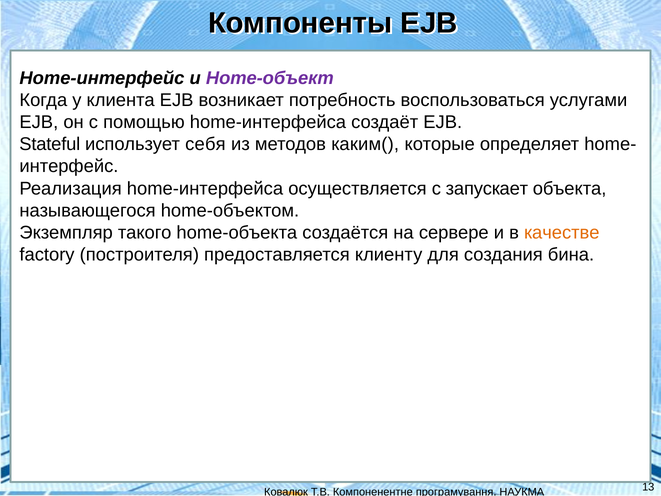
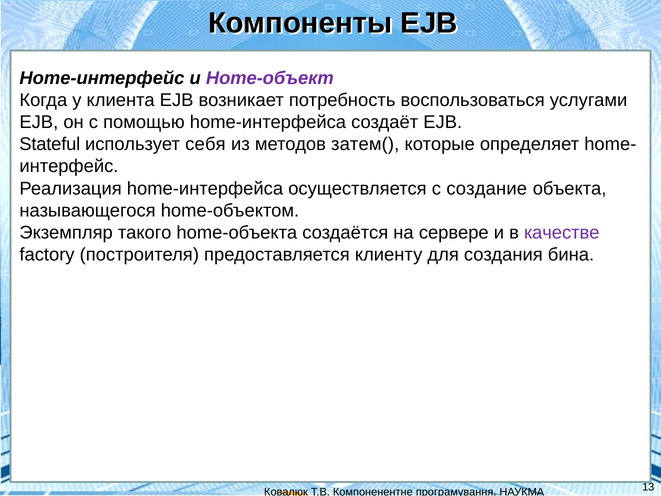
каким(: каким( -> затем( (365, 144)
запускает: запускает -> создание (487, 188)
качестве colour: orange -> purple (562, 232)
